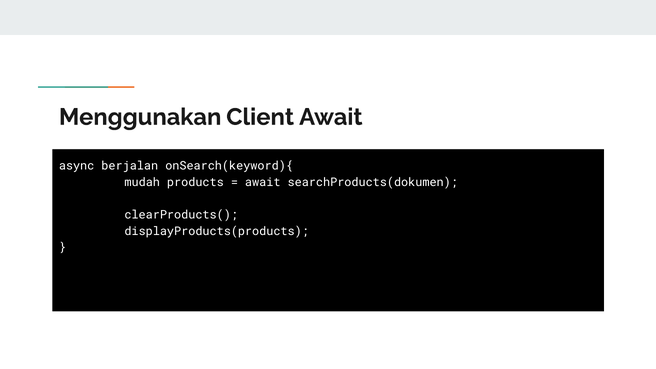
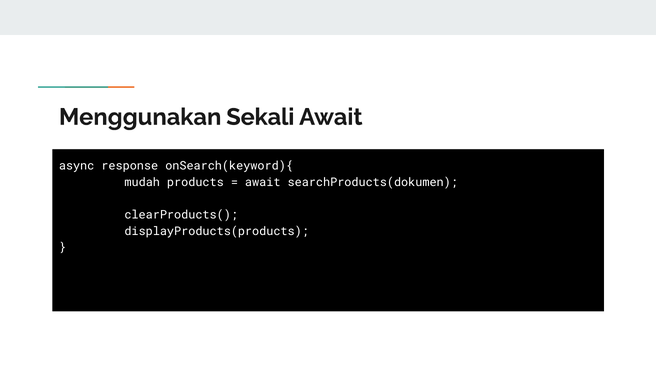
Client: Client -> Sekali (260, 117)
berjalan: berjalan -> response (130, 166)
